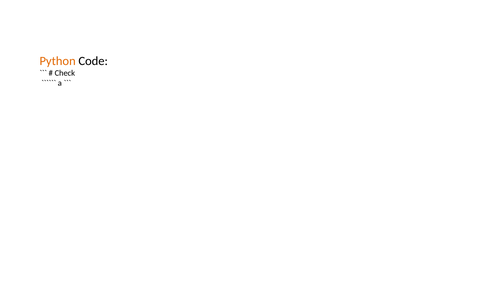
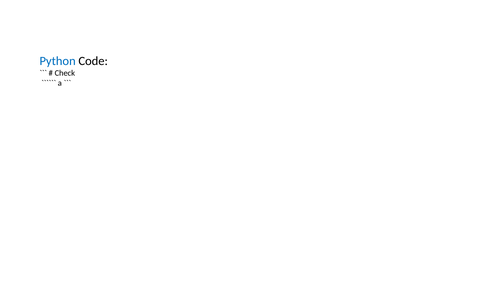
Python colour: orange -> blue (58, 61)
